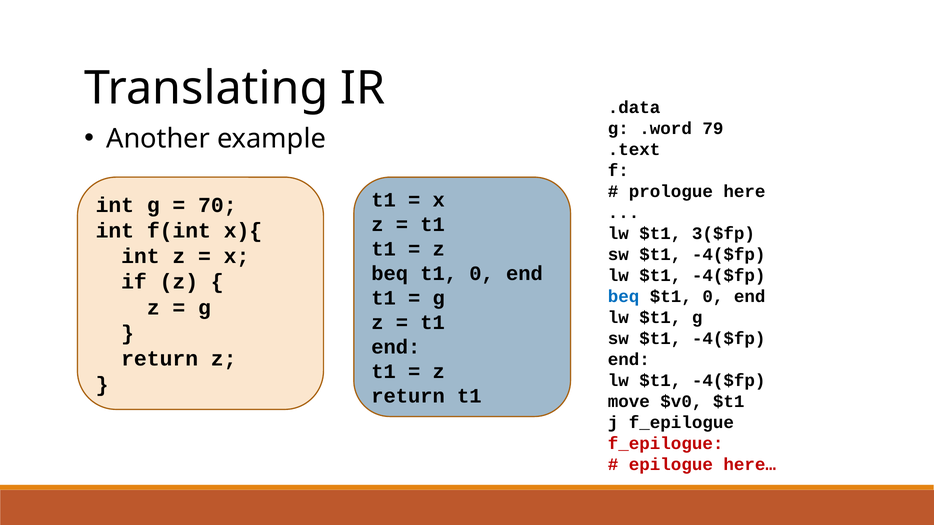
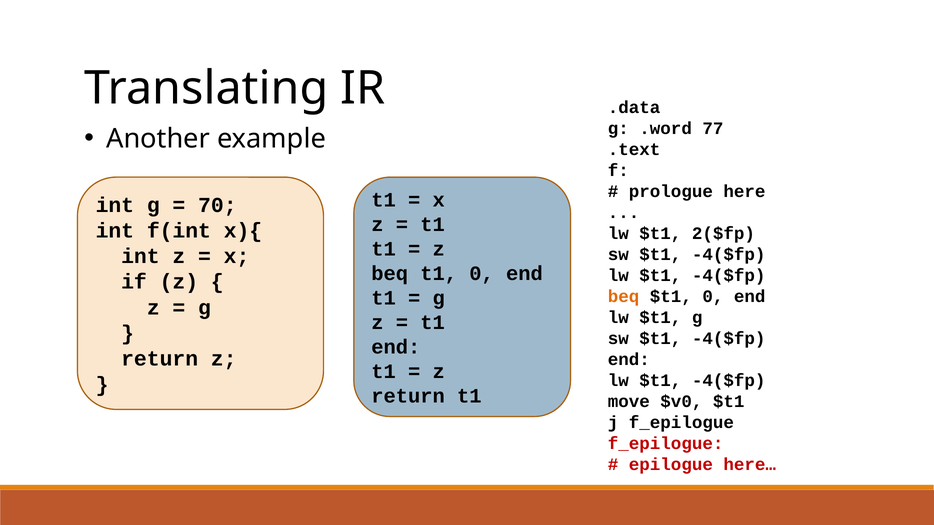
79: 79 -> 77 (713, 129)
3($fp: 3($fp -> 2($fp (723, 234)
beq colour: blue -> orange (624, 297)
